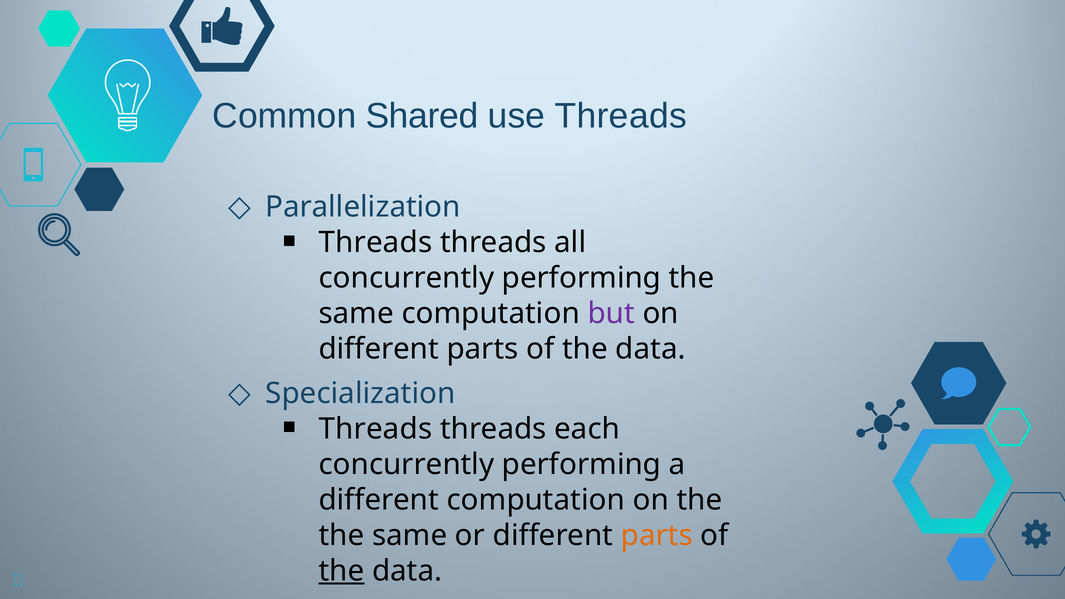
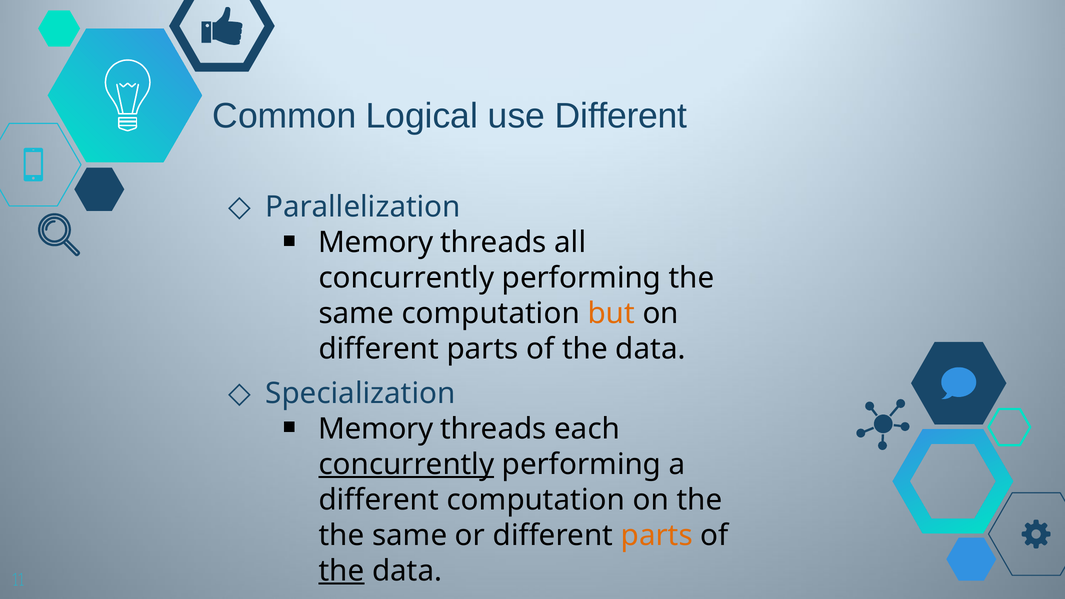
Shared: Shared -> Logical (422, 116)
use Threads: Threads -> Different (621, 116)
Threads: Threads -> Memory (376, 242)
but colour: purple -> orange (611, 313)
Threads: Threads -> Memory (376, 429)
concurrently underline: none -> present (406, 464)
